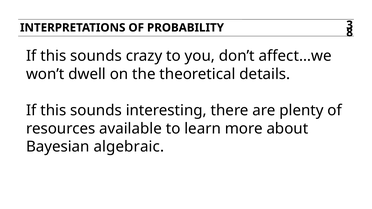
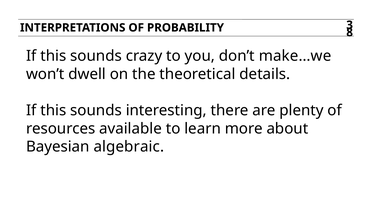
affect…we: affect…we -> make…we (295, 56)
